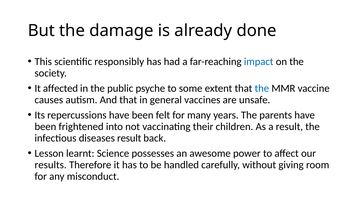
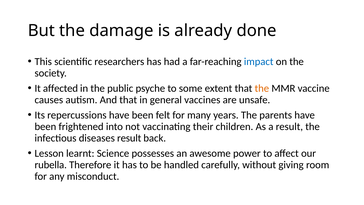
responsibly: responsibly -> researchers (119, 62)
the colour: blue -> orange (262, 88)
results: results -> rubella (51, 165)
